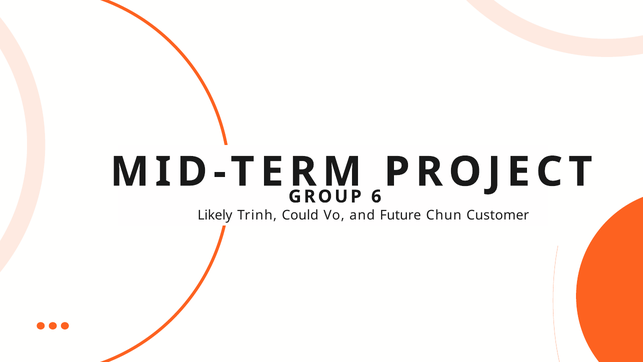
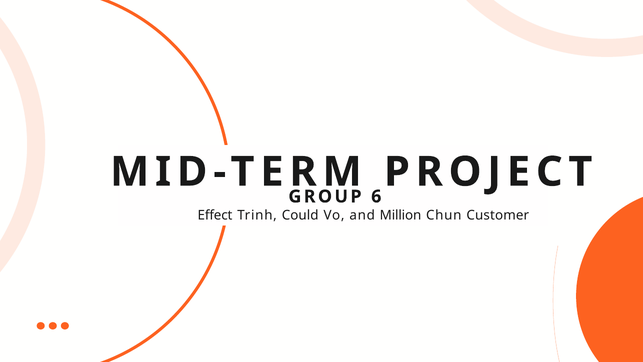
Likely: Likely -> Effect (215, 215)
Future: Future -> Million (401, 215)
